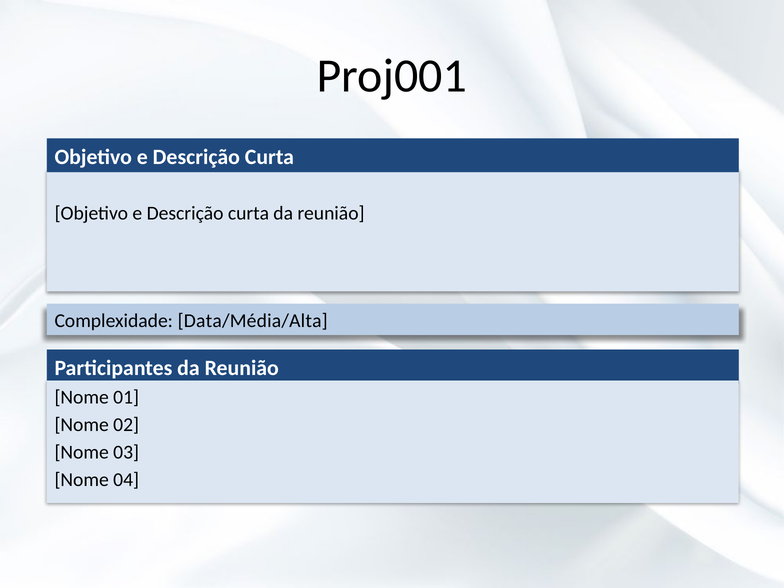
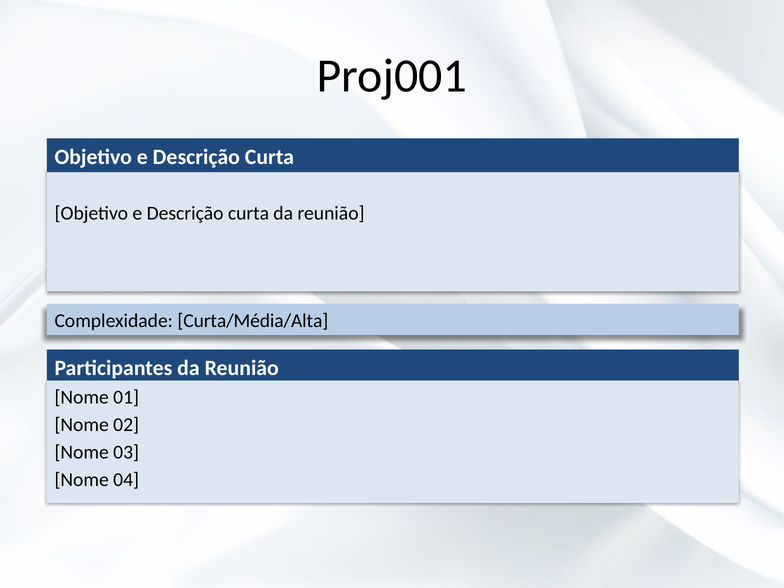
Data/Média/Alta: Data/Média/Alta -> Curta/Média/Alta (253, 321)
